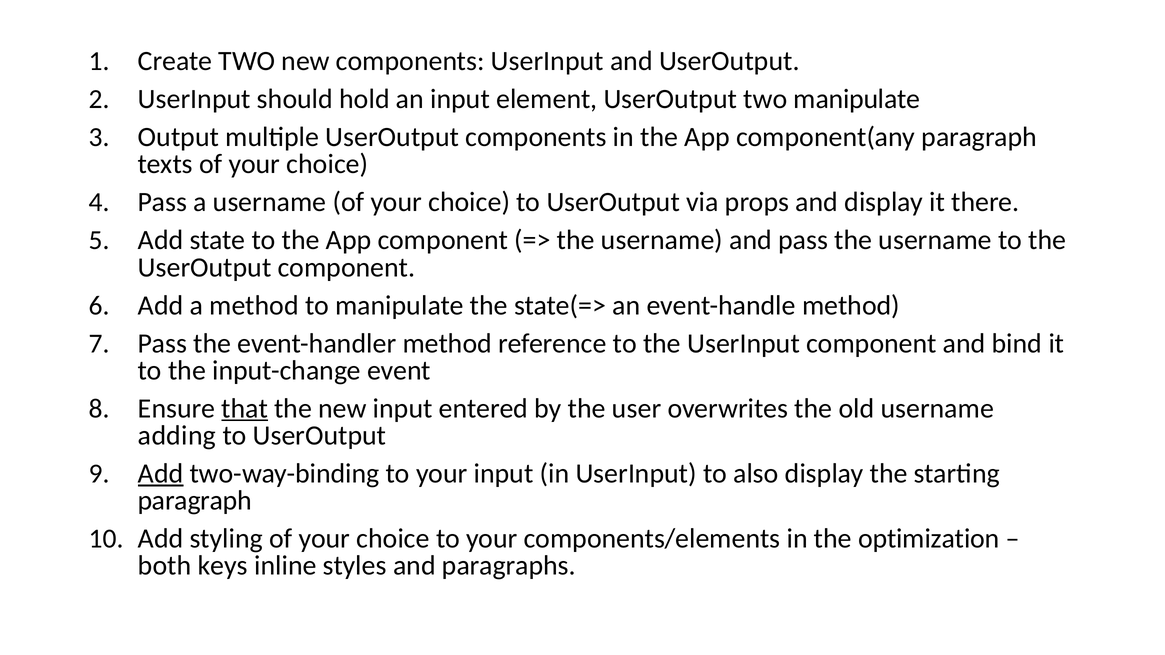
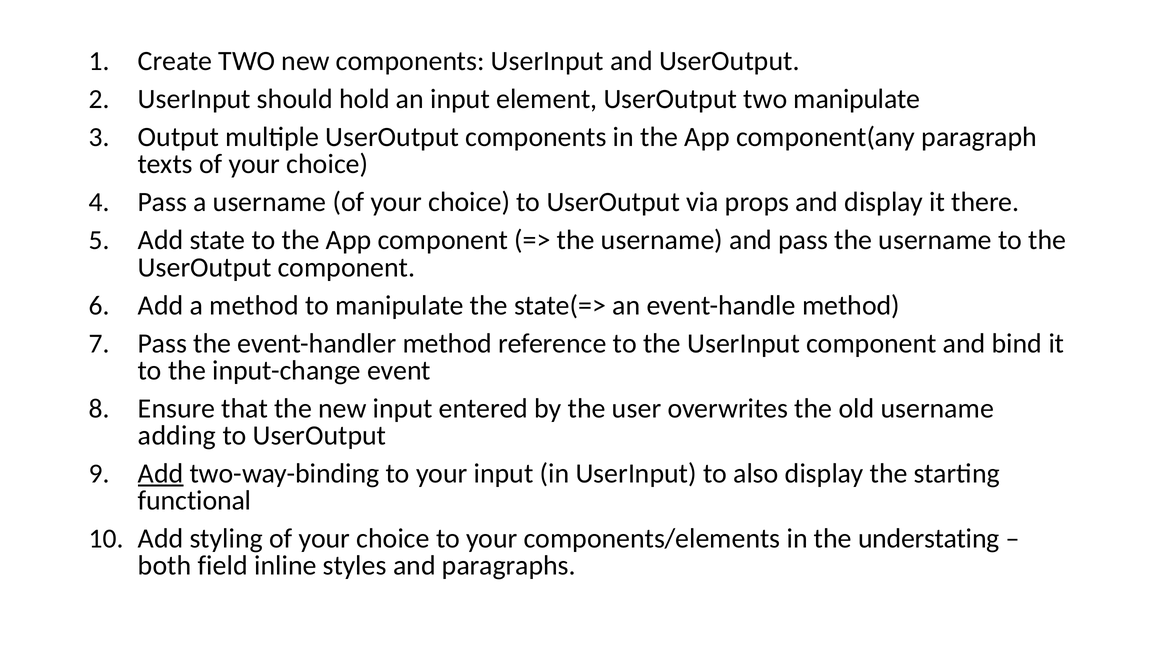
that underline: present -> none (245, 409)
paragraph: paragraph -> functional (195, 501)
optimization: optimization -> understating (929, 539)
keys: keys -> field (223, 566)
